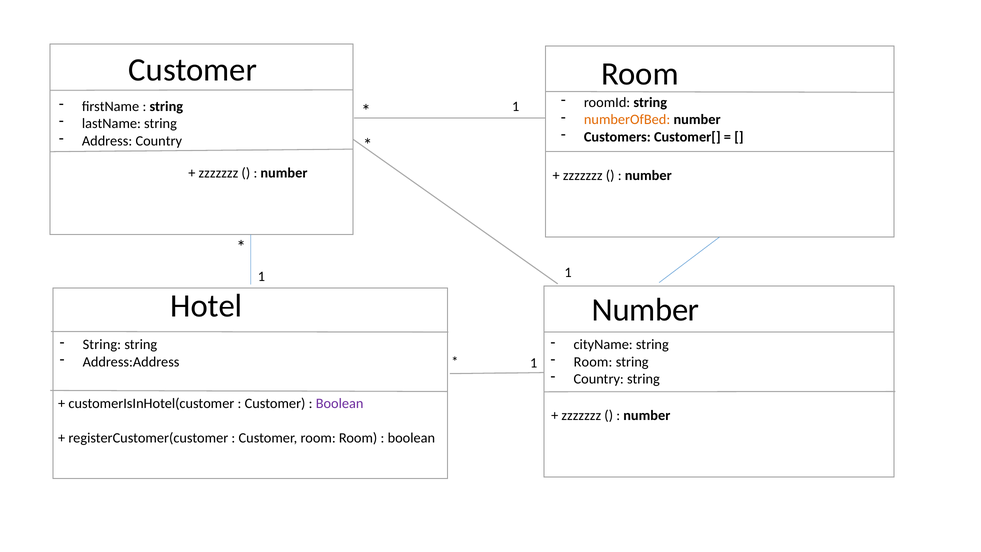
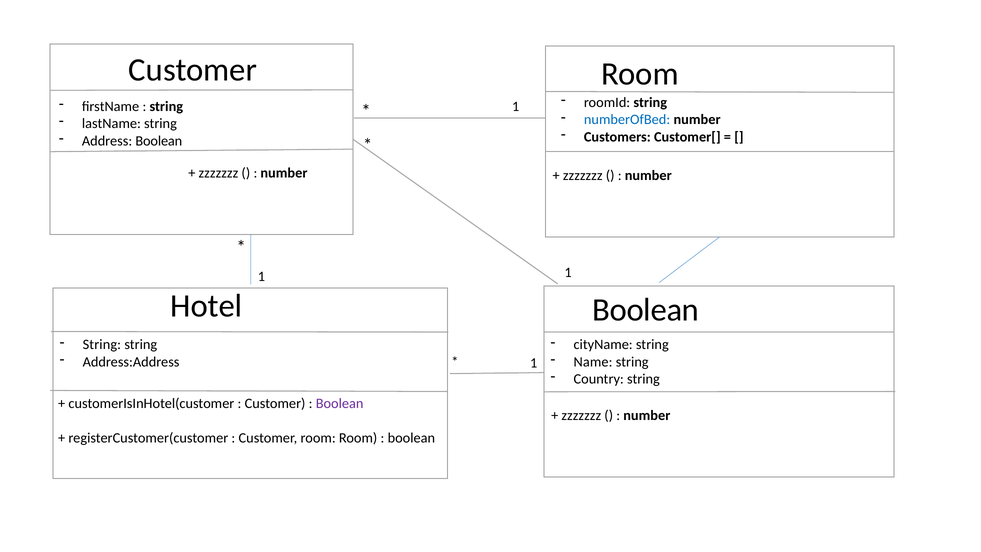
numberOfBed colour: orange -> blue (627, 120)
Address Country: Country -> Boolean (159, 141)
Number: Number -> Boolean (646, 310)
Room: Room -> Name (593, 362)
